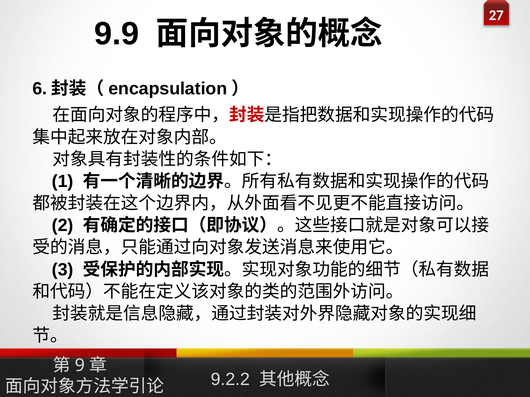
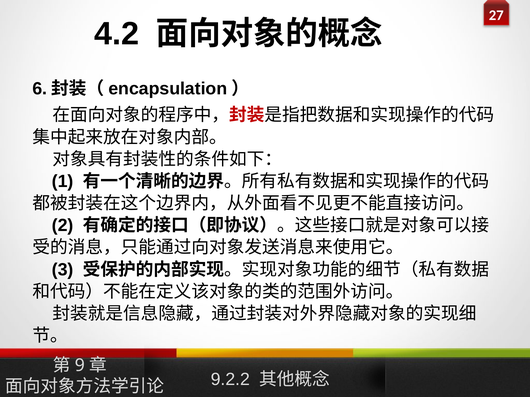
9.9: 9.9 -> 4.2 (117, 34)
